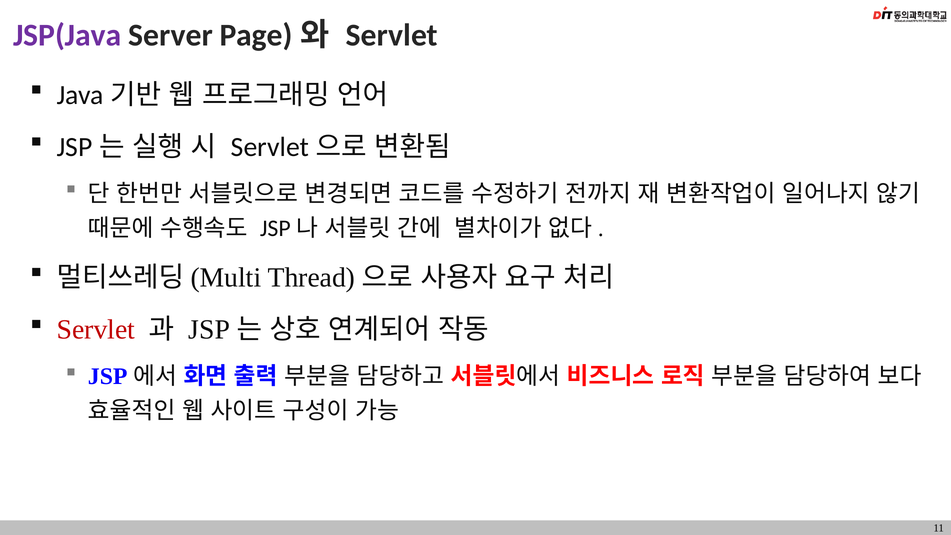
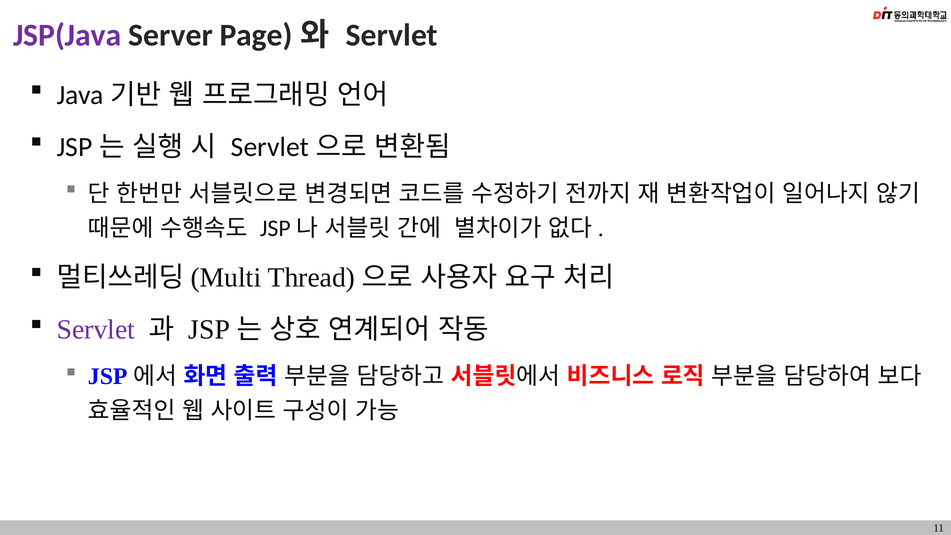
Servlet colour: red -> purple (96, 330)
